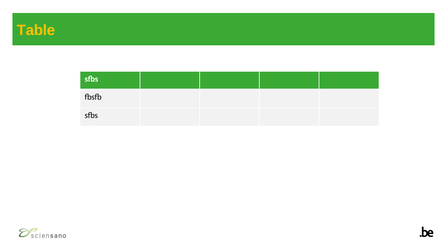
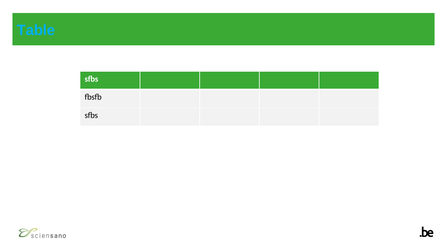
Table colour: yellow -> light blue (36, 30)
